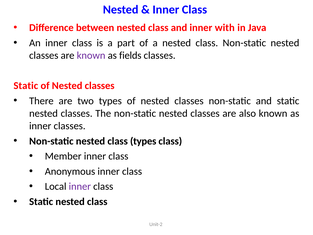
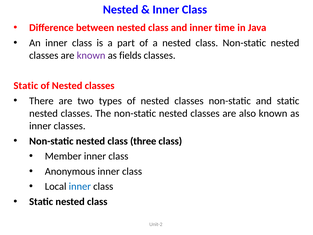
with: with -> time (225, 28)
class types: types -> three (143, 141)
inner colour: purple -> blue (80, 186)
